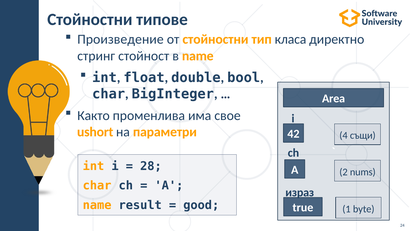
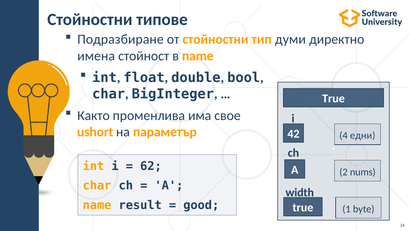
Произведение: Произведение -> Подразбиране (120, 39)
класа: класа -> думи (290, 39)
стринг: стринг -> имена (96, 56)
Area: Area -> True (333, 98)
параметри: параметри -> параметър (165, 132)
същи: същи -> едни (363, 135)
28: 28 -> 62 (151, 166)
израз: израз -> width (300, 192)
